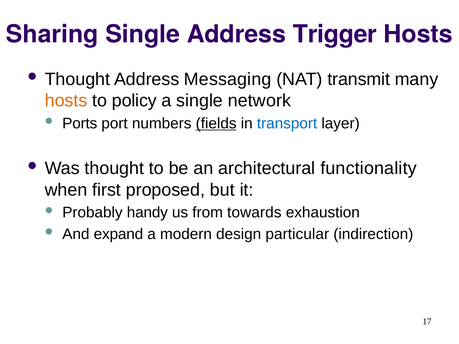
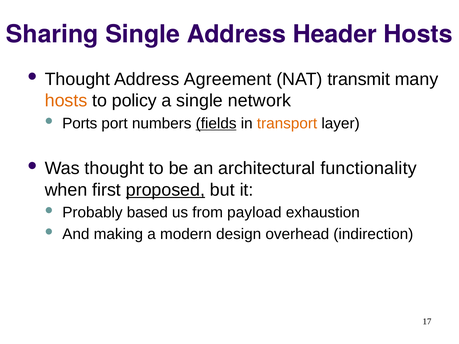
Trigger: Trigger -> Header (335, 34)
Messaging: Messaging -> Agreement (228, 79)
transport colour: blue -> orange (287, 123)
proposed underline: none -> present (165, 190)
handy: handy -> based (147, 213)
towards: towards -> payload (254, 213)
expand: expand -> making (118, 234)
particular: particular -> overhead (297, 234)
